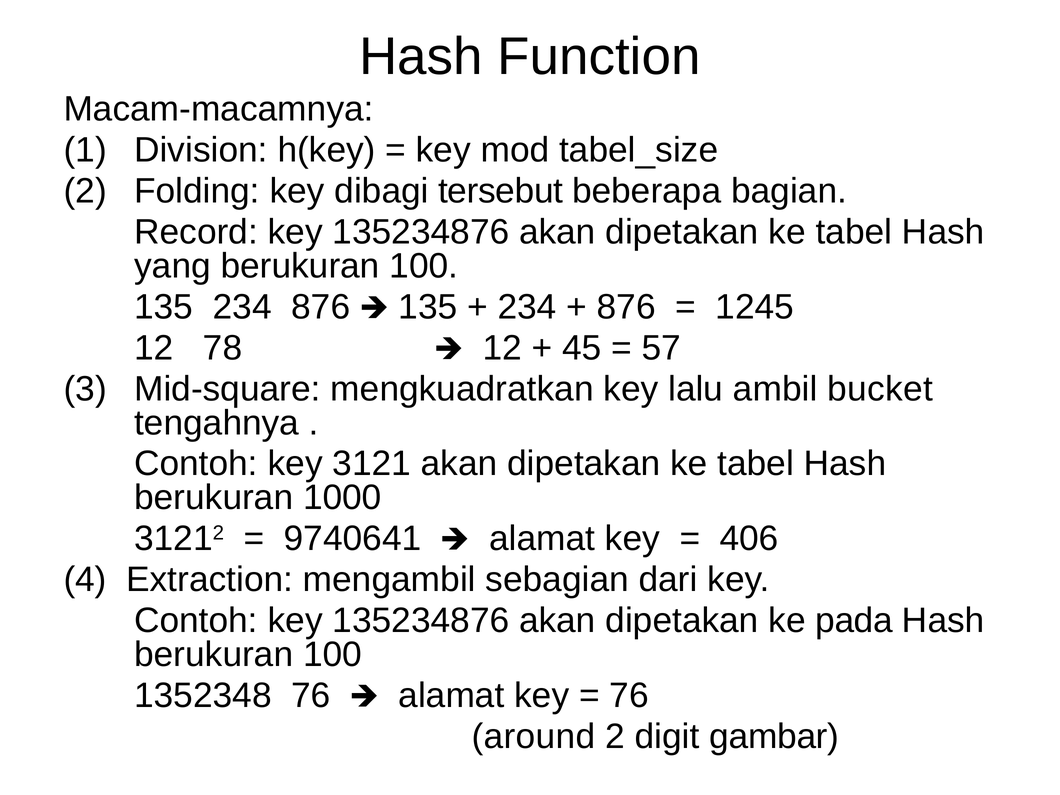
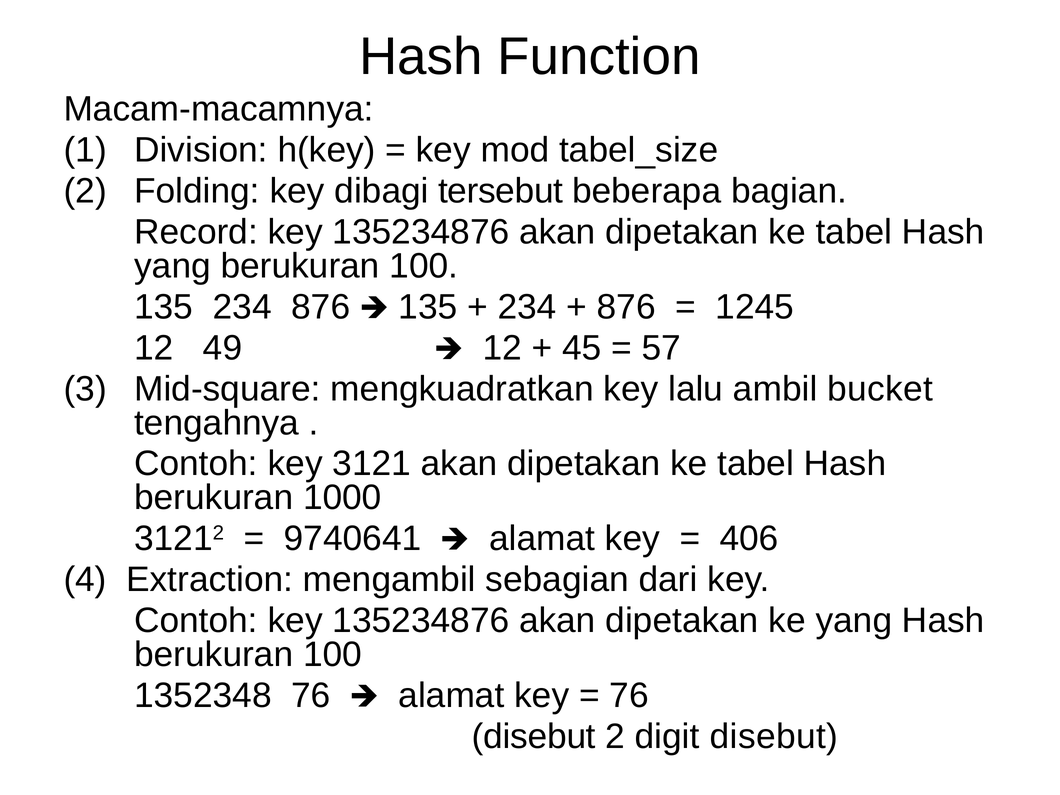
78: 78 -> 49 (223, 348)
ke pada: pada -> yang (854, 621)
around: around -> disebut (534, 737)
digit gambar: gambar -> disebut (774, 737)
